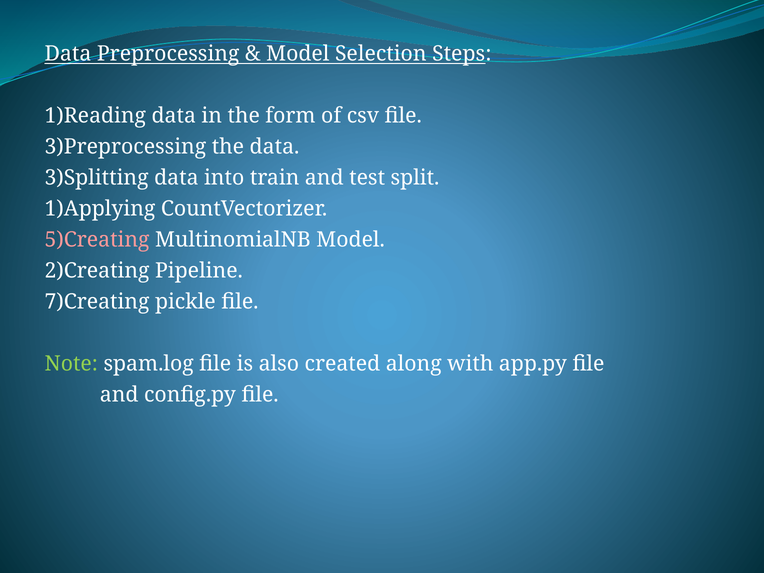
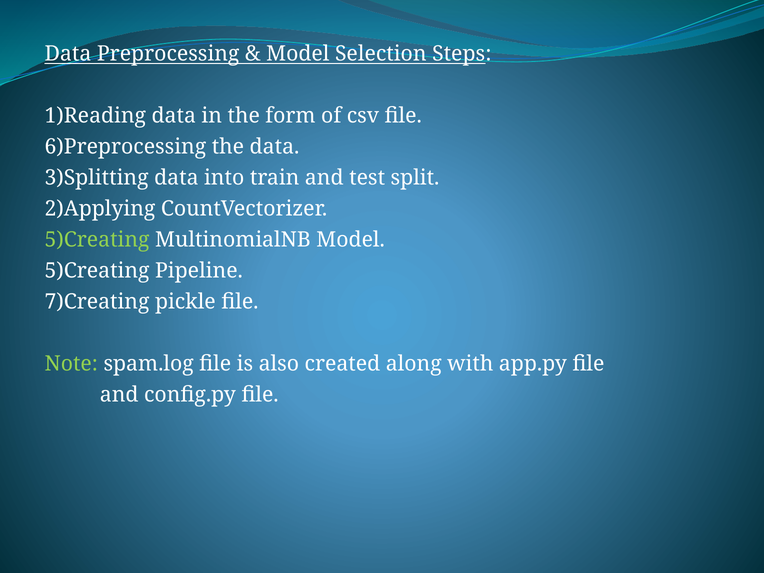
3)Preprocessing: 3)Preprocessing -> 6)Preprocessing (125, 147)
1)Applying: 1)Applying -> 2)Applying (100, 209)
5)Creating colour: pink -> light green (97, 240)
2)Creating: 2)Creating -> 5)Creating (97, 271)
